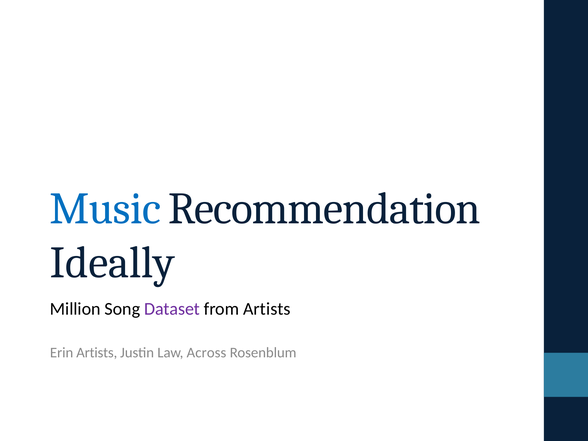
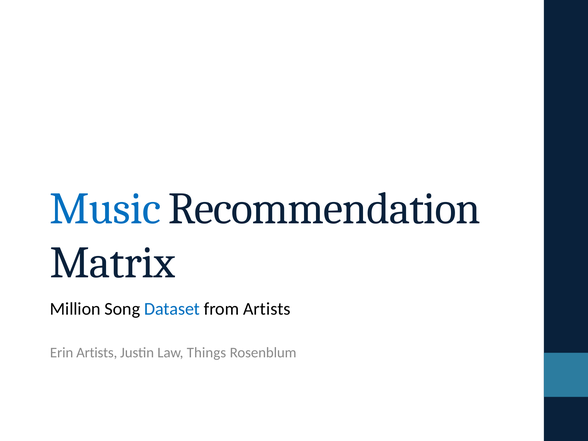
Ideally: Ideally -> Matrix (112, 263)
Dataset colour: purple -> blue (172, 309)
Across: Across -> Things (206, 353)
